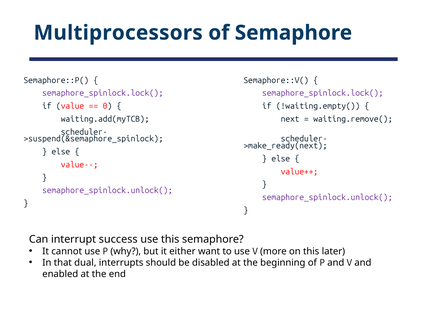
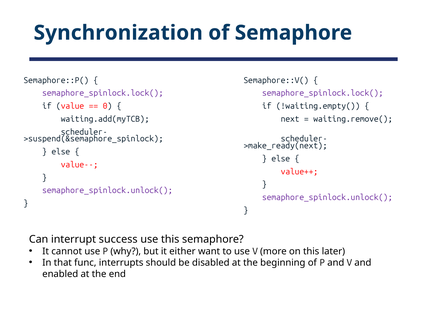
Multiprocessors: Multiprocessors -> Synchronization (118, 33)
dual: dual -> func (85, 263)
